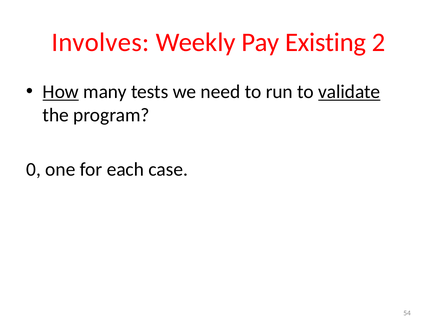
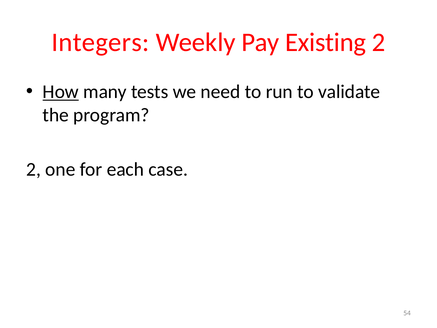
Involves: Involves -> Integers (100, 42)
validate underline: present -> none (349, 92)
0: 0 -> 2 (34, 169)
